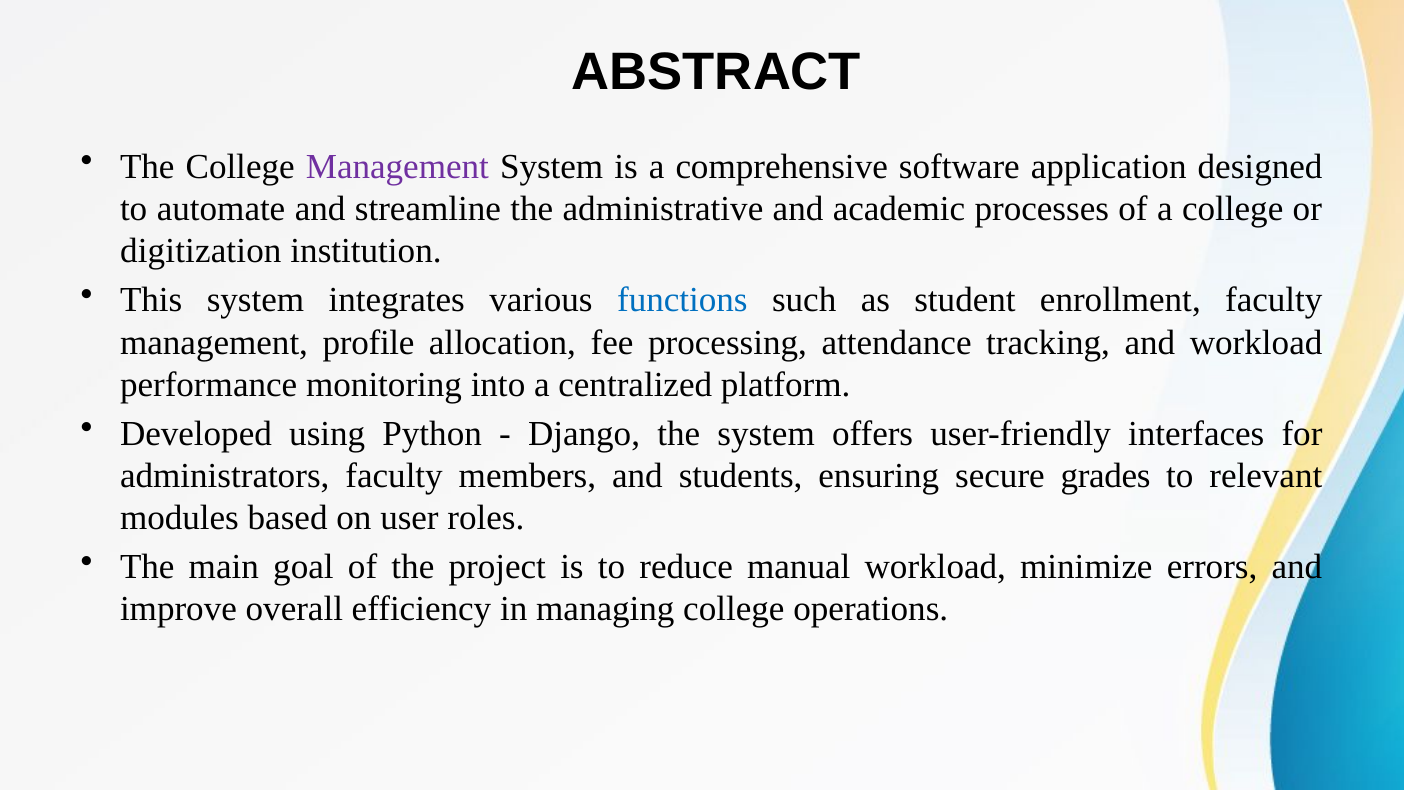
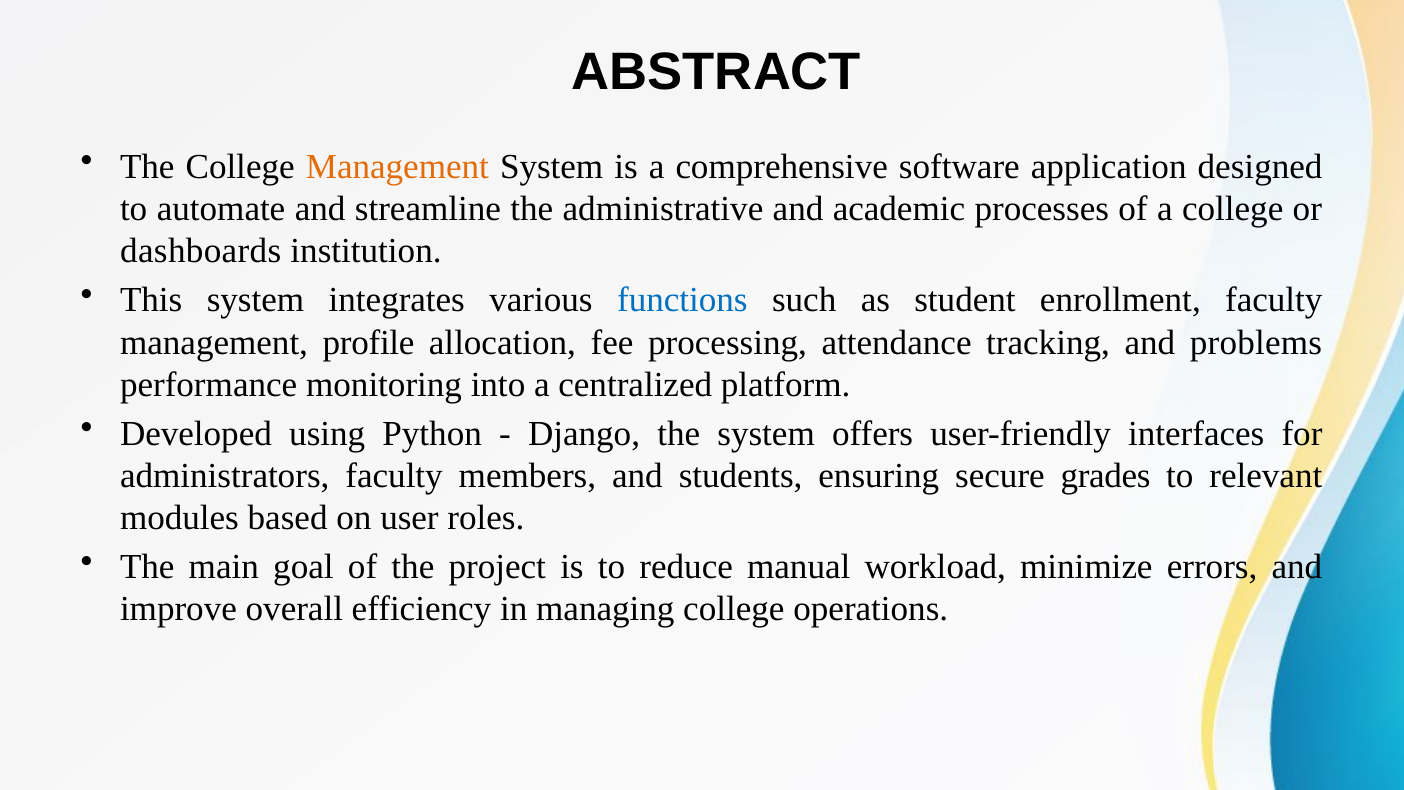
Management colour: purple -> orange (397, 167)
digitization: digitization -> dashboards (201, 251)
and workload: workload -> problems (1256, 342)
